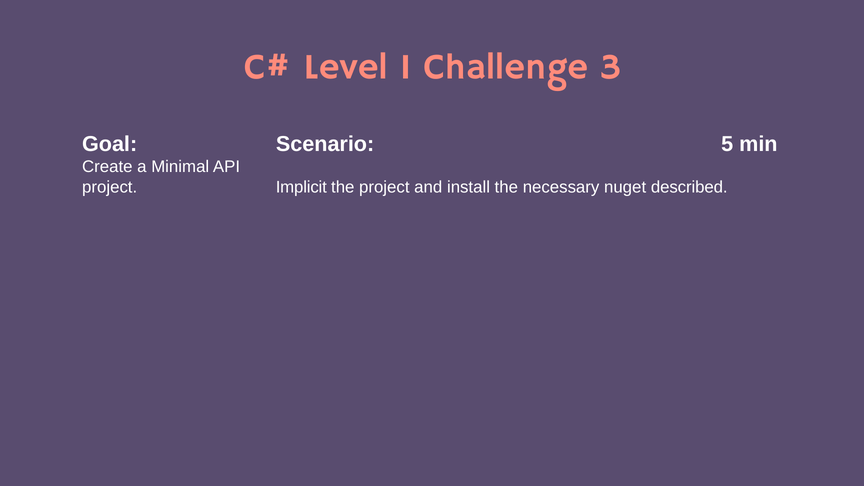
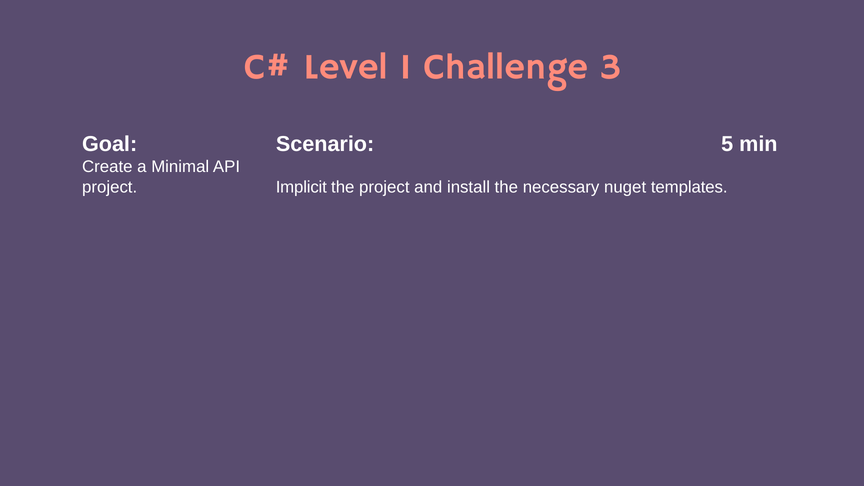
described: described -> templates (689, 187)
